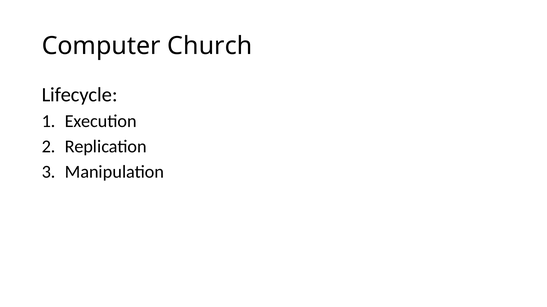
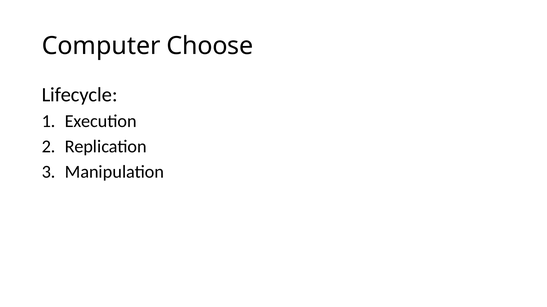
Church: Church -> Choose (210, 46)
